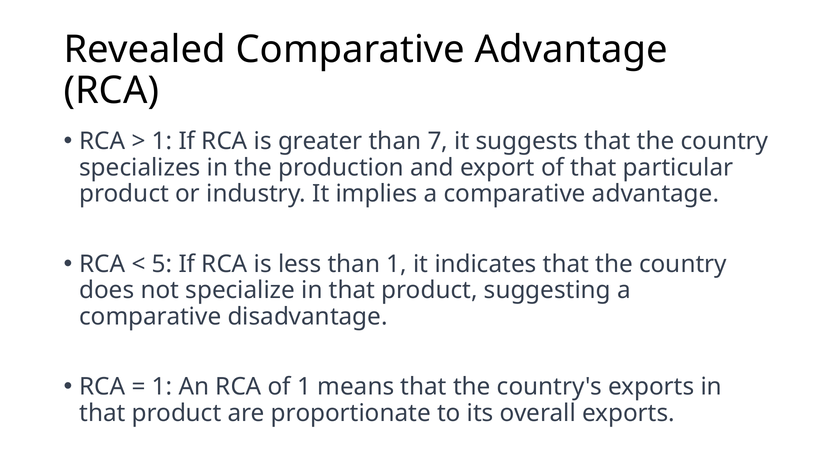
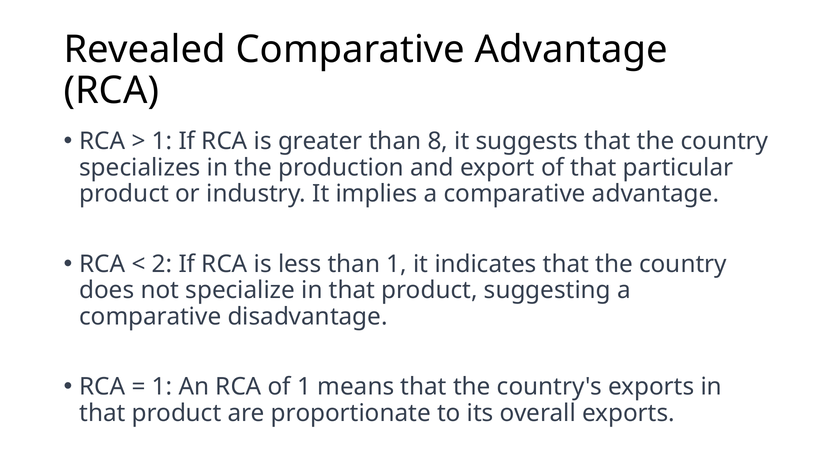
7: 7 -> 8 (438, 141)
5: 5 -> 2 (162, 264)
